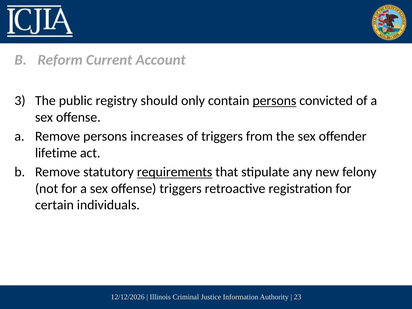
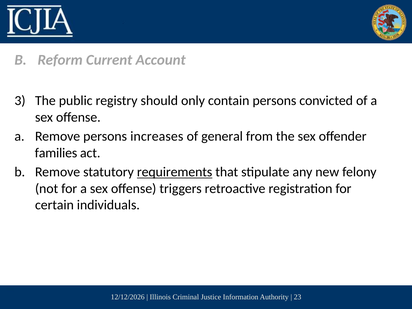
persons underline: present -> none (274, 101)
of triggers: triggers -> general (222, 136)
lifetime: lifetime -> families (56, 153)
